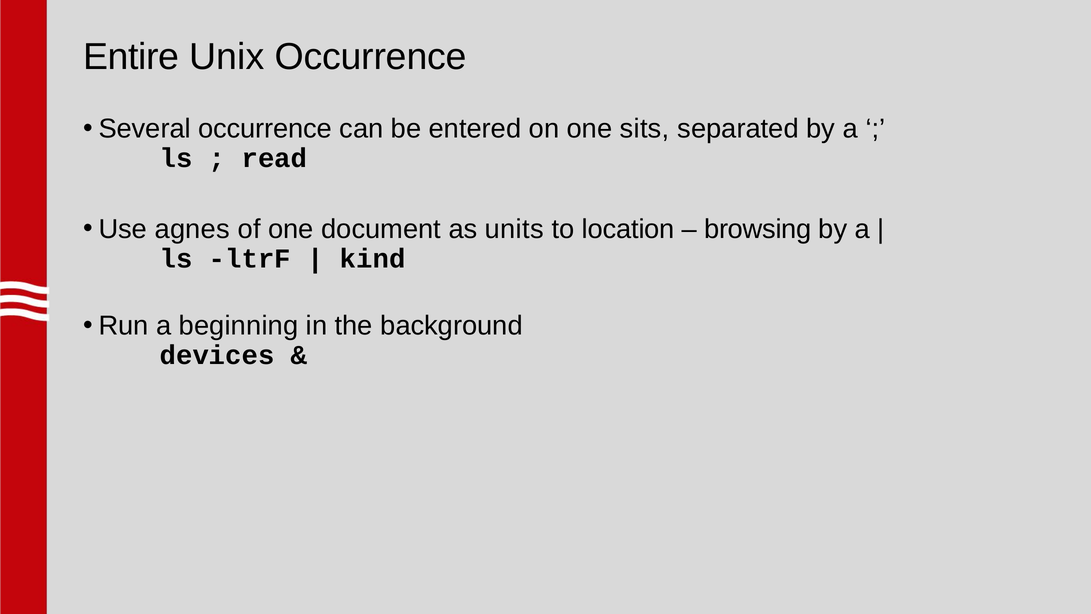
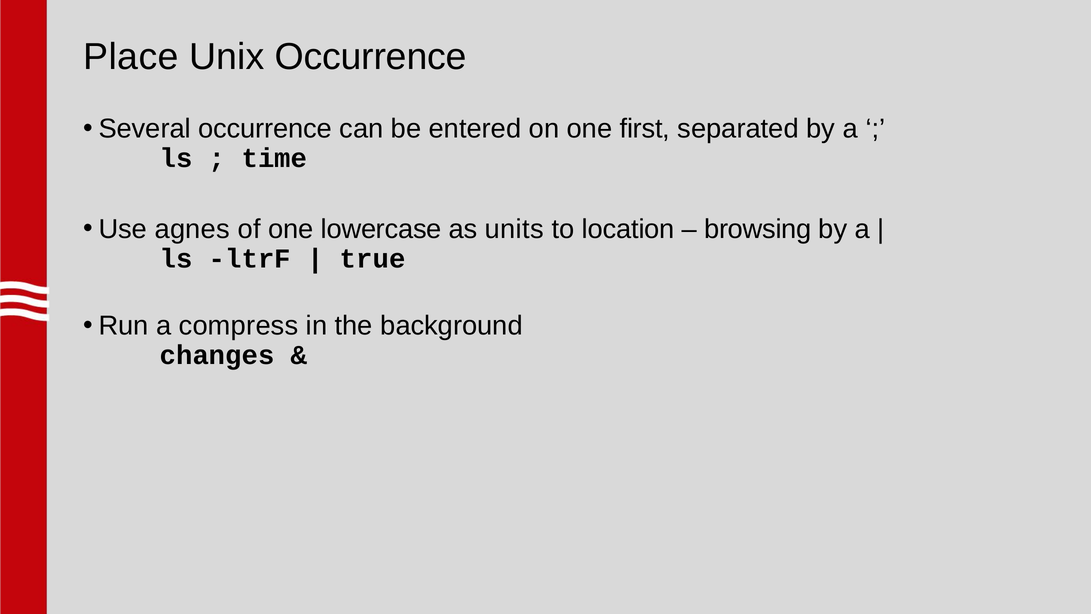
Entire: Entire -> Place (131, 57)
sits: sits -> first (645, 129)
read: read -> time (274, 158)
document: document -> lowercase (381, 229)
kind: kind -> true (373, 258)
beginning: beginning -> compress (239, 326)
devices: devices -> changes (217, 355)
